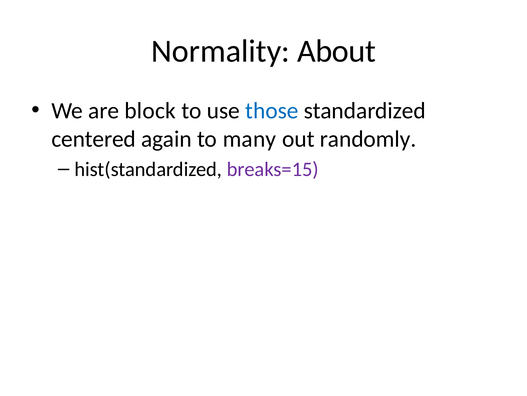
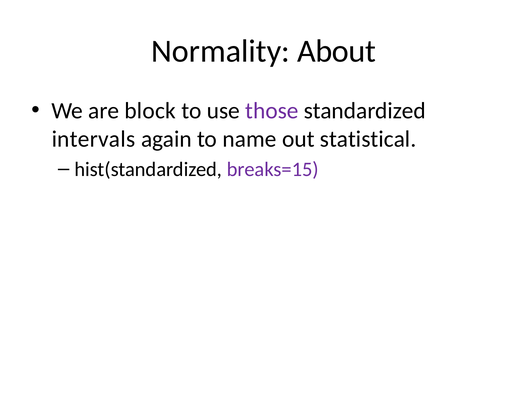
those colour: blue -> purple (272, 111)
centered: centered -> intervals (93, 139)
many: many -> name (249, 139)
randomly: randomly -> statistical (368, 139)
